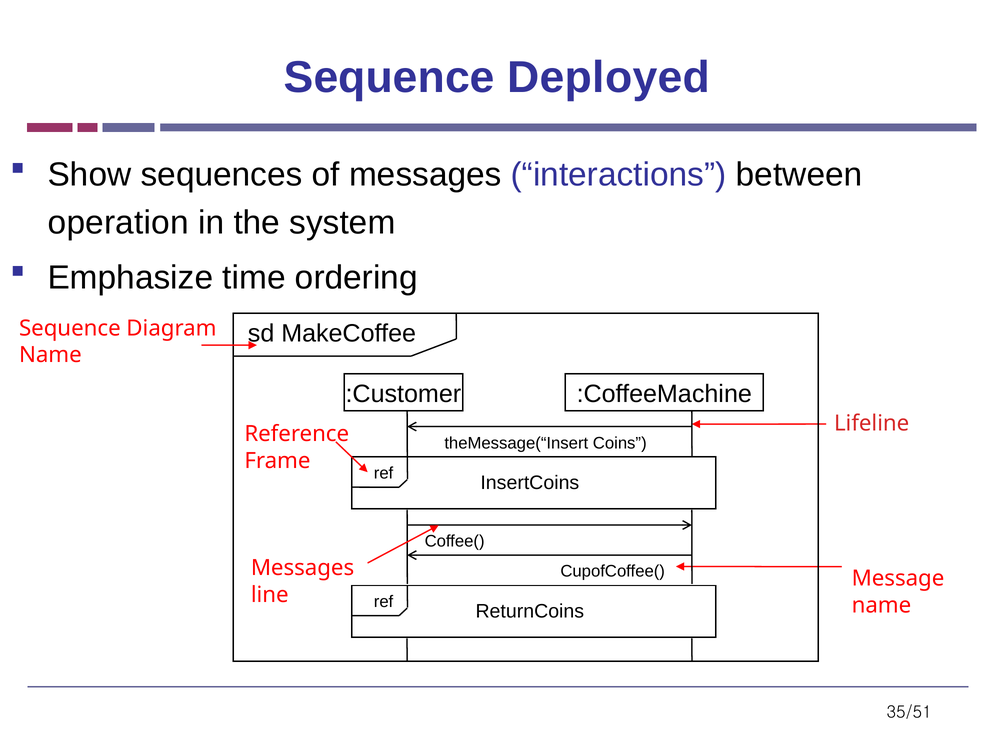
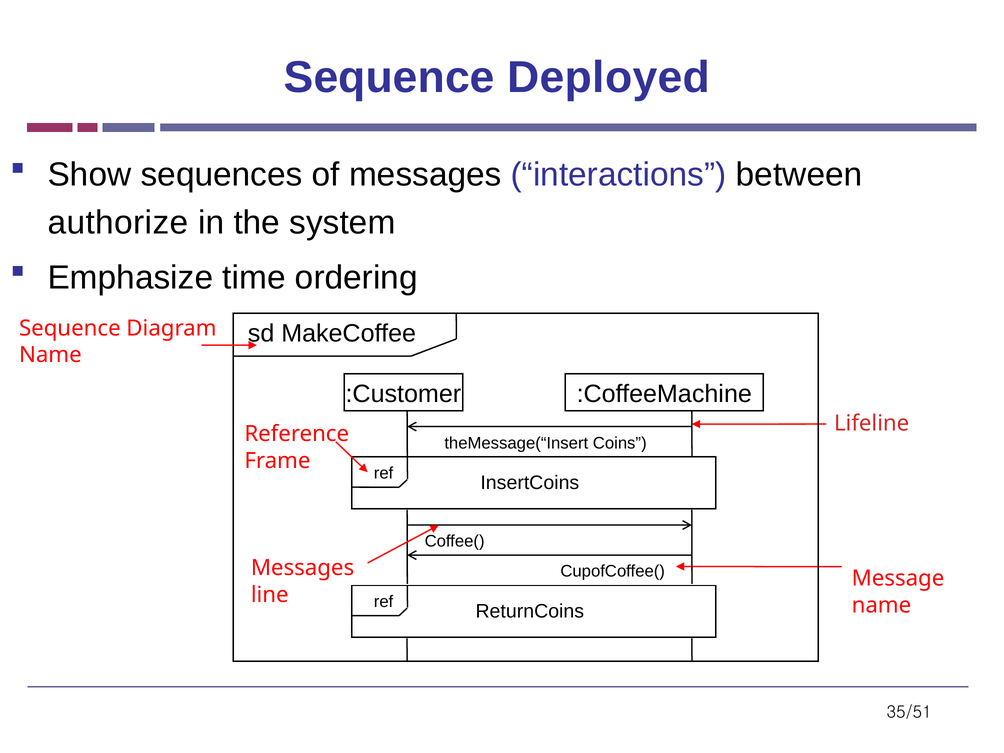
operation: operation -> authorize (118, 223)
